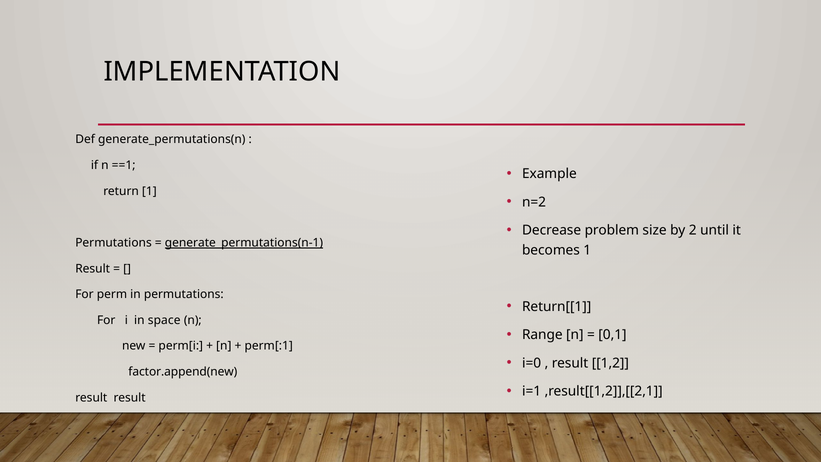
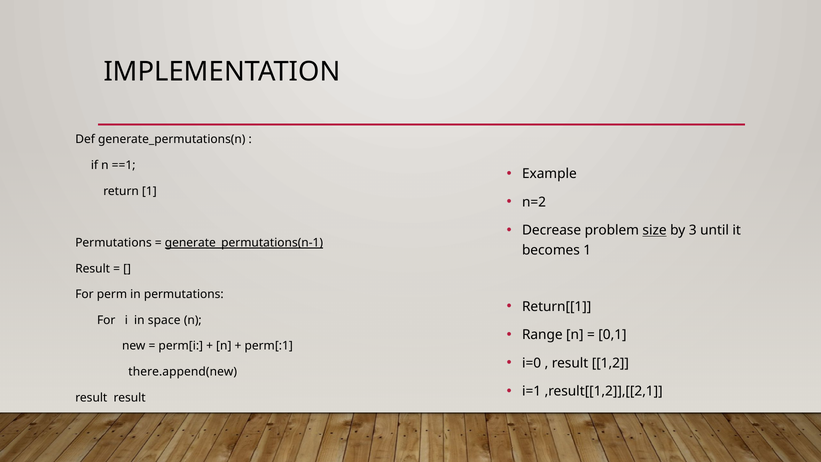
size underline: none -> present (655, 230)
2: 2 -> 3 (693, 230)
factor.append(new: factor.append(new -> there.append(new (183, 372)
